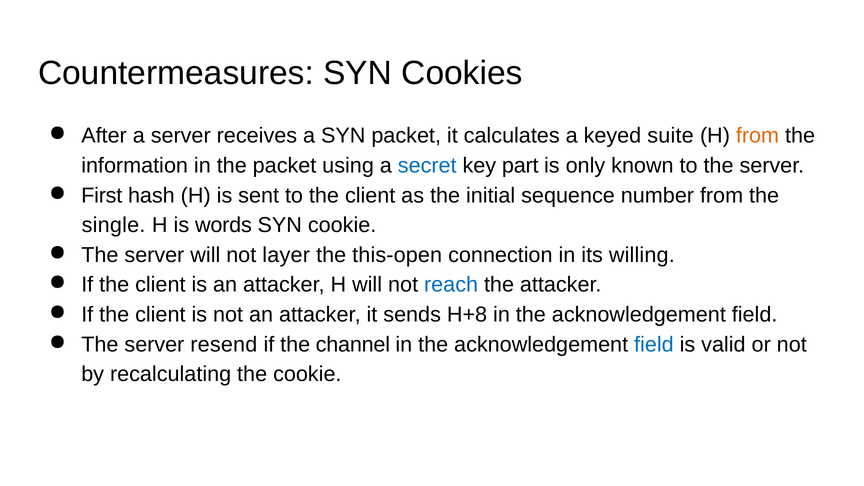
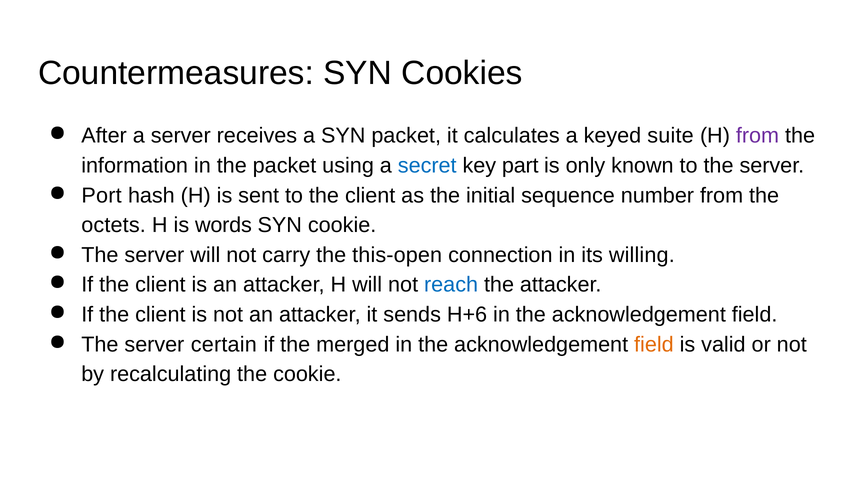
from colour: orange -> purple (757, 136)
First: First -> Port (102, 195)
single: single -> octets (114, 225)
layer: layer -> carry (286, 255)
H+8: H+8 -> H+6 (467, 315)
resend: resend -> certain (224, 344)
channel: channel -> merged (353, 344)
field colour: blue -> orange (654, 344)
